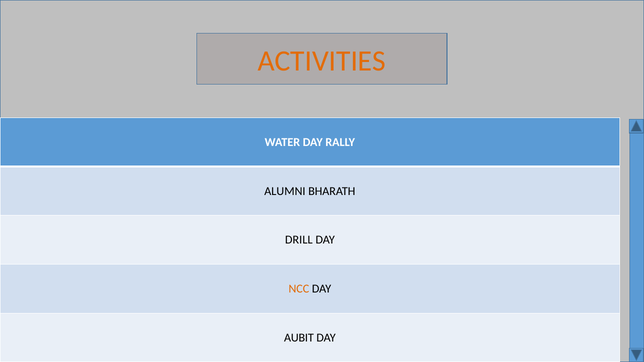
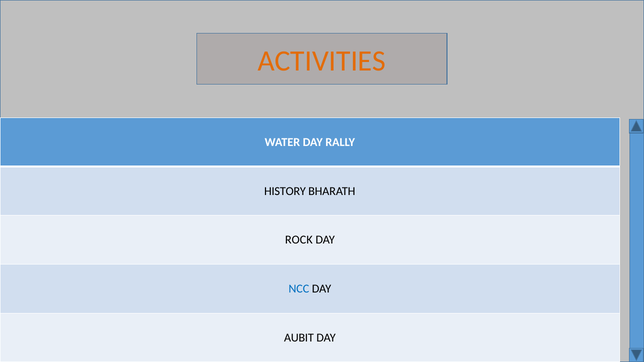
ALUMNI: ALUMNI -> HISTORY (285, 191)
DRILL: DRILL -> ROCK (299, 240)
NCC colour: orange -> blue (299, 289)
